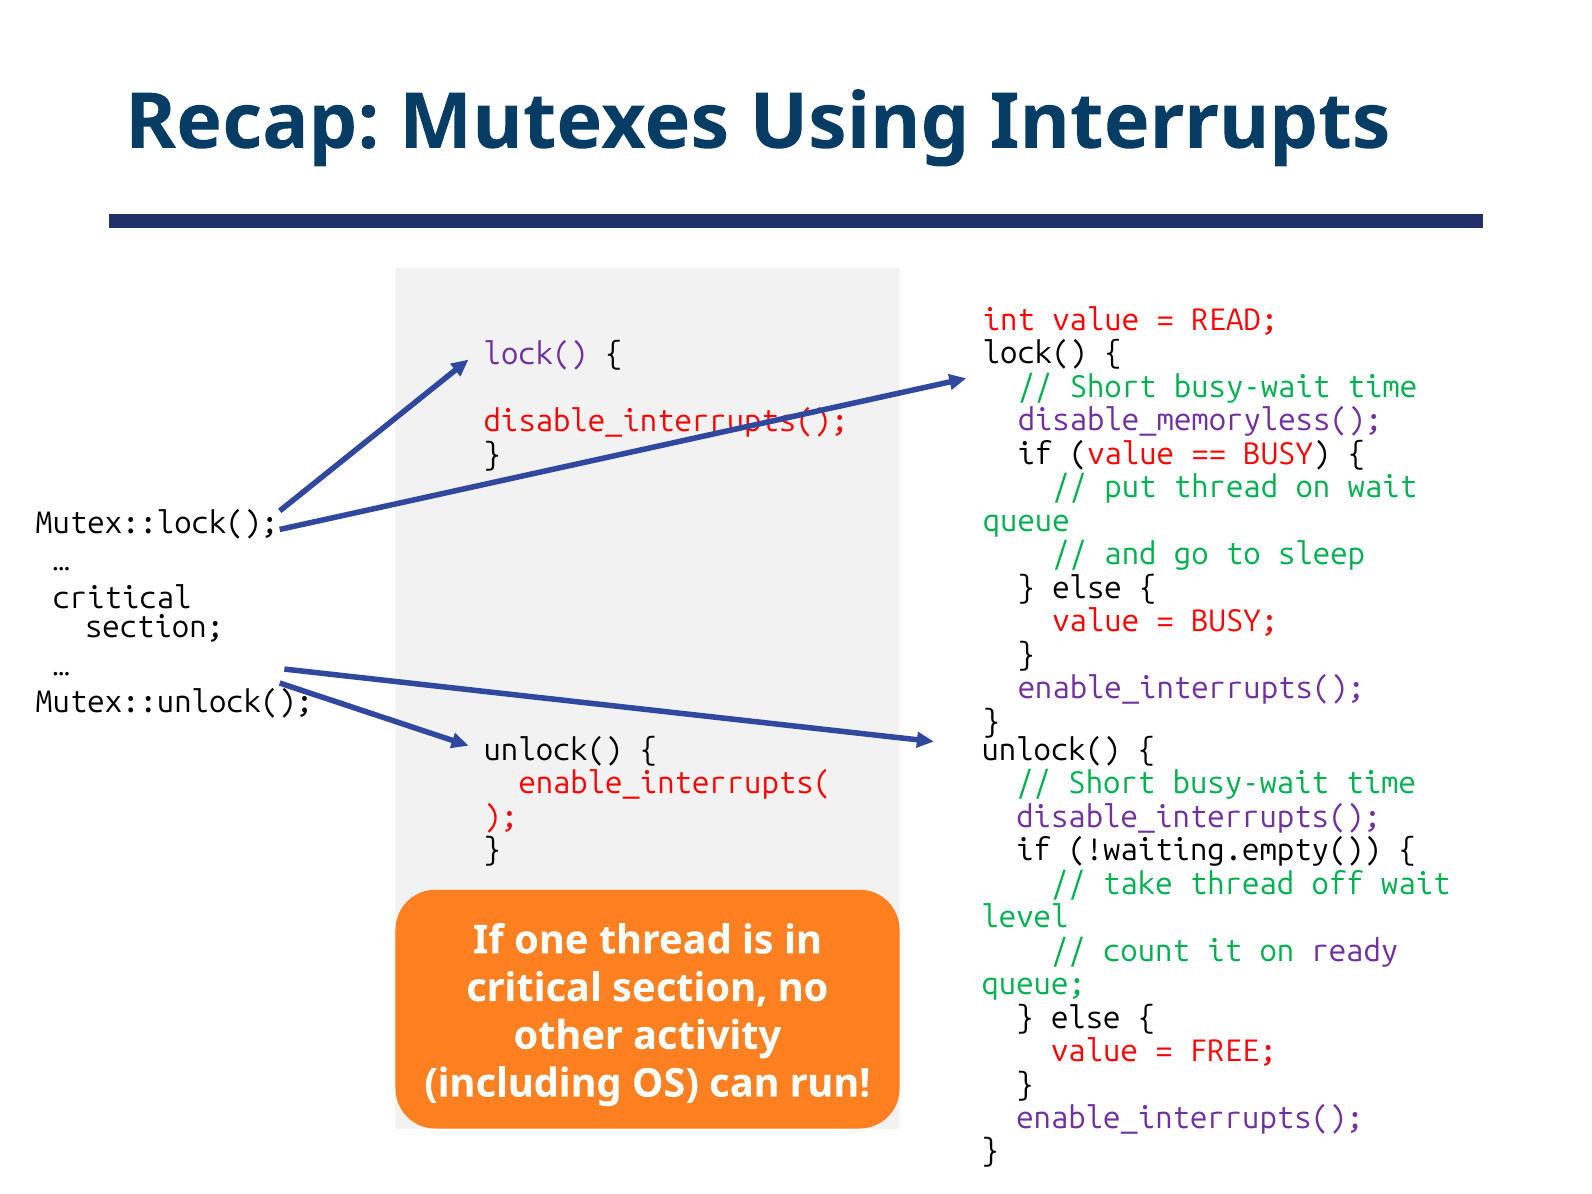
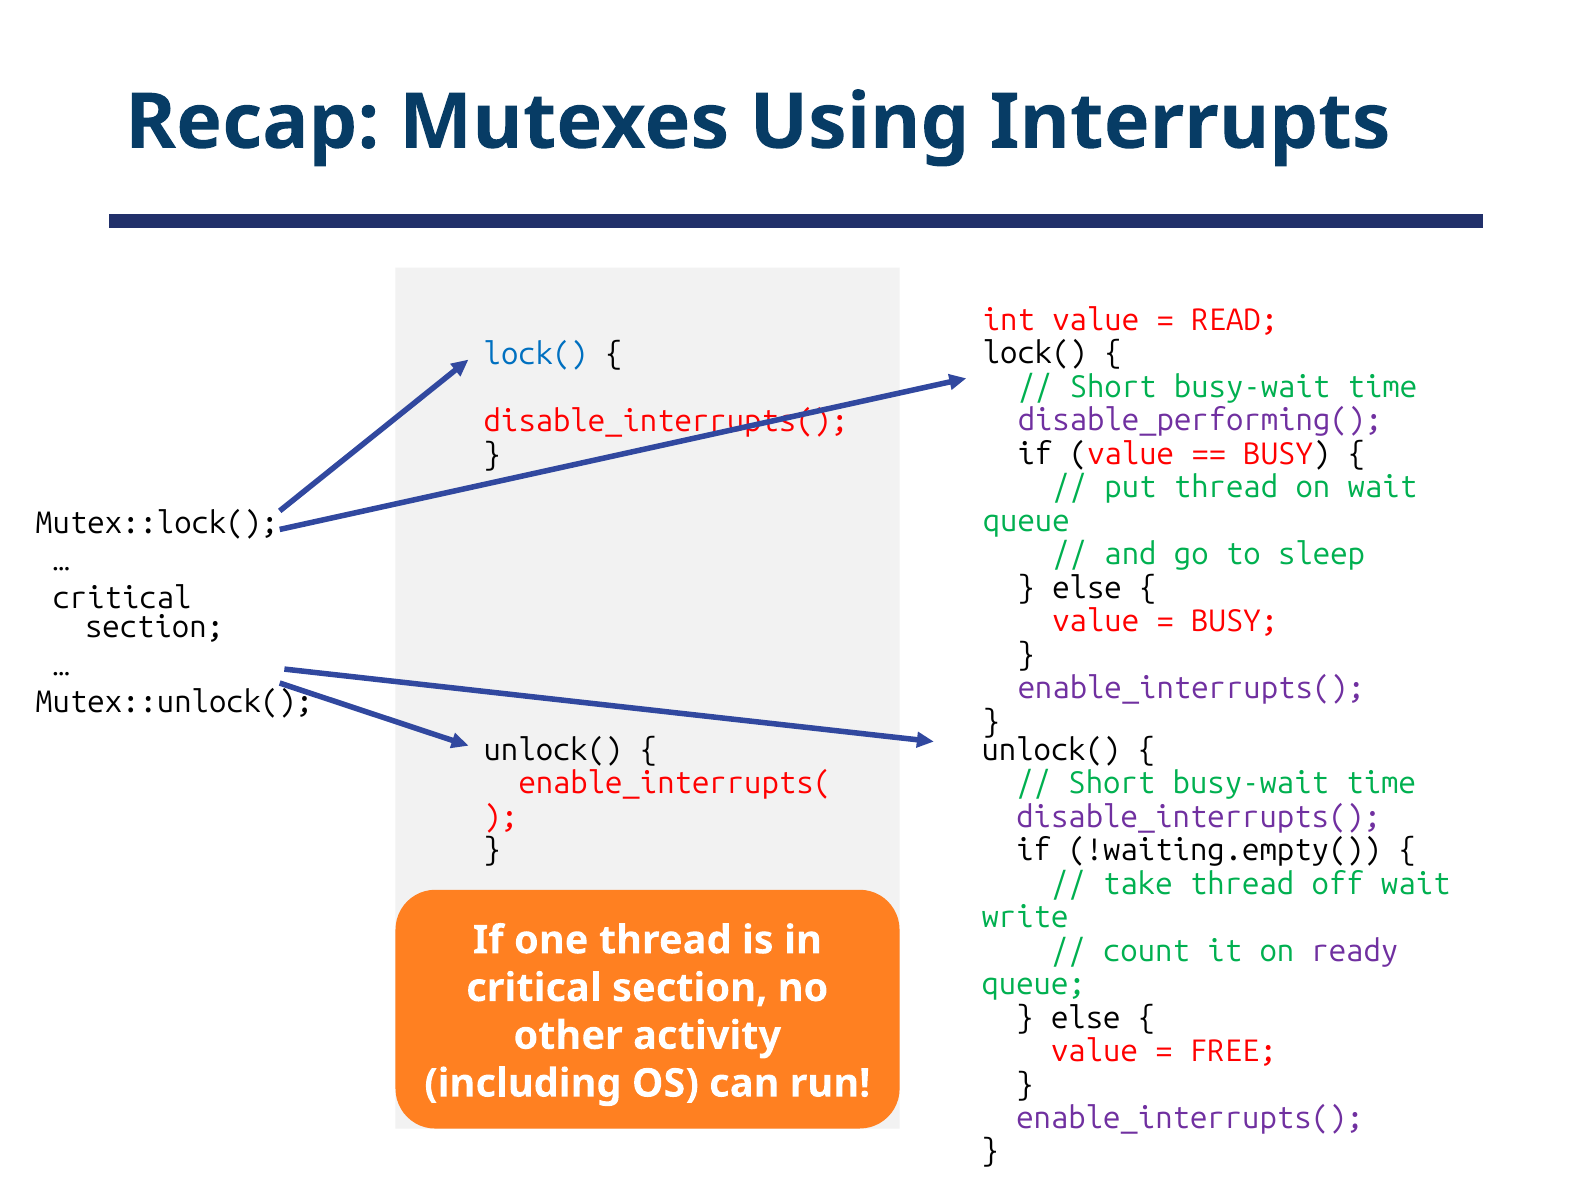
lock( colour: purple -> blue (536, 354)
disable_memoryless(: disable_memoryless( -> disable_performing( (1200, 421)
level: level -> write (1025, 917)
